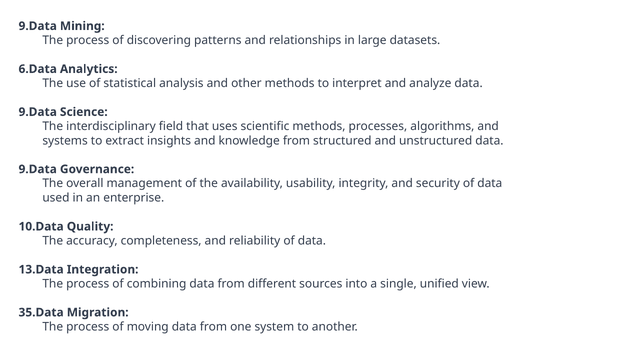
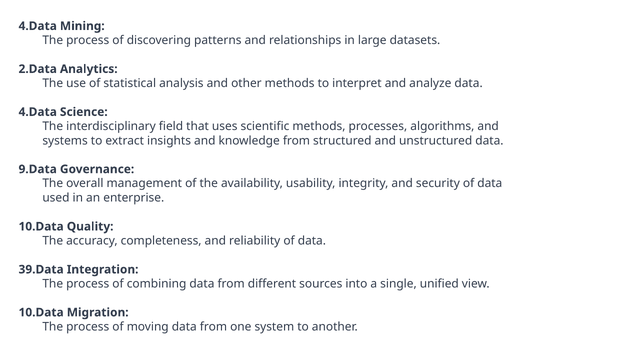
9.Data: 9.Data -> 4.Data (38, 26)
6.Data: 6.Data -> 2.Data (38, 69)
9.Data: 9.Data -> 4.Data (38, 112)
13.Data: 13.Data -> 39.Data (41, 269)
35.Data: 35.Data -> 10.Data (41, 312)
